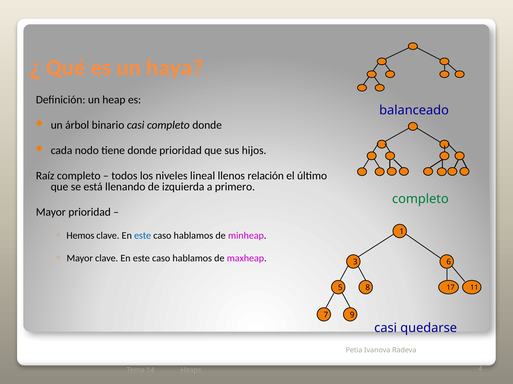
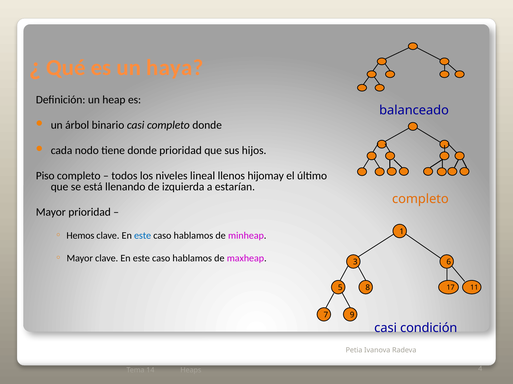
Raíz: Raíz -> Piso (45, 176)
relación: relación -> hijomay (266, 176)
primero: primero -> estarían (235, 187)
completo colour: green -> orange (420, 199)
quedarse: quedarse -> condición (429, 329)
